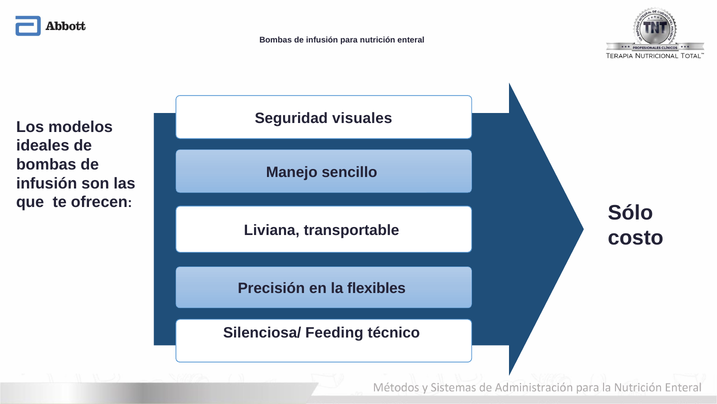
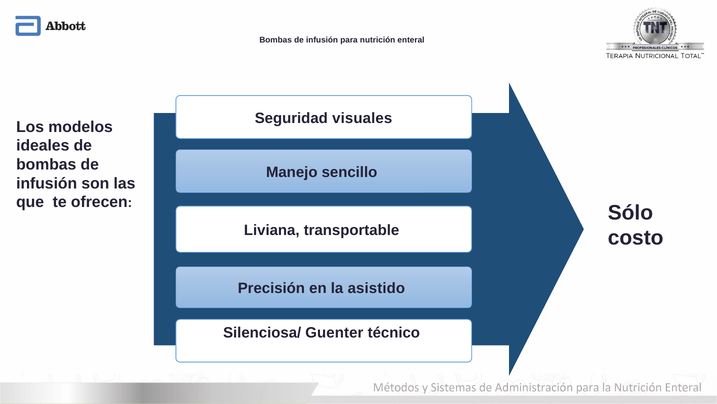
flexibles: flexibles -> asistido (376, 288)
Feeding: Feeding -> Guenter (334, 332)
